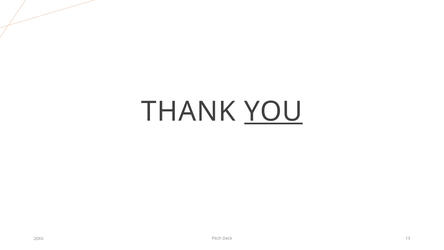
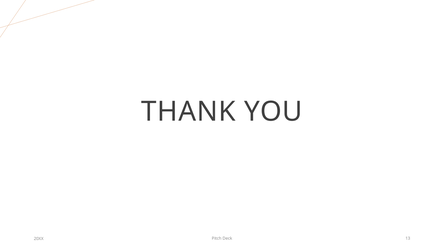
YOU underline: present -> none (273, 111)
